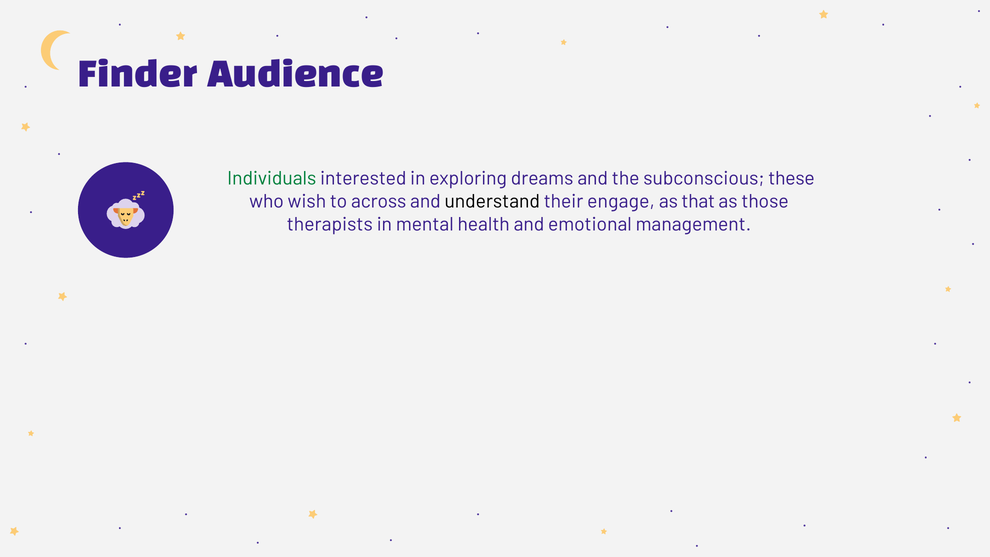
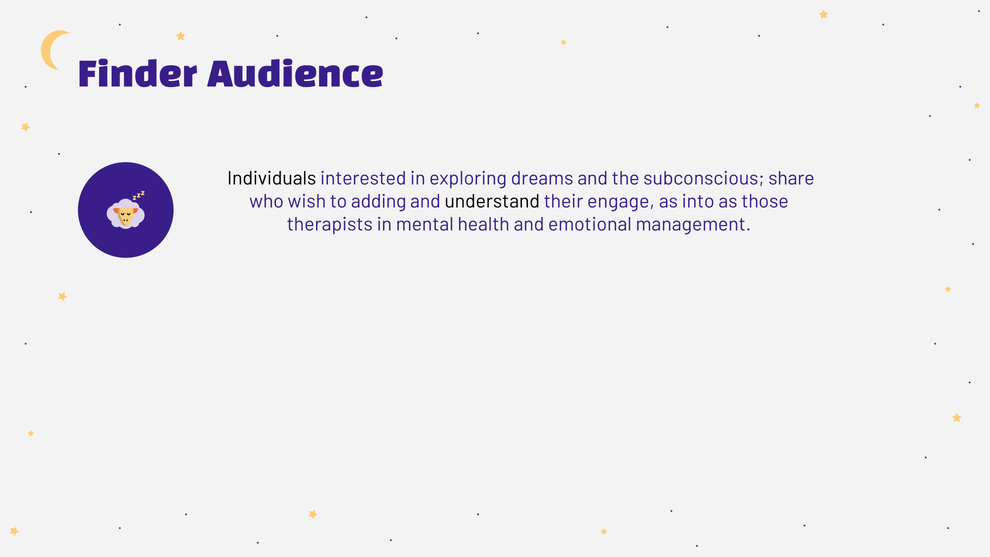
Individuals colour: green -> black (272, 178)
these: these -> share (791, 178)
across: across -> adding (379, 201)
that: that -> into (698, 201)
